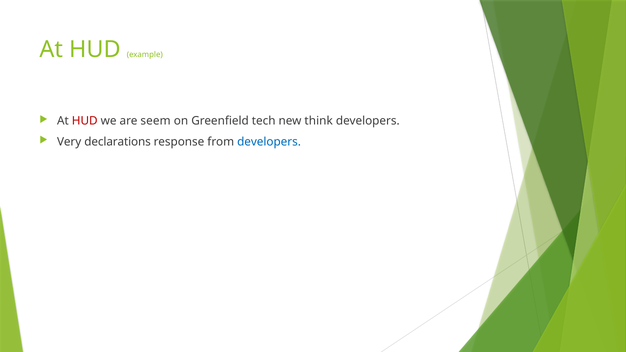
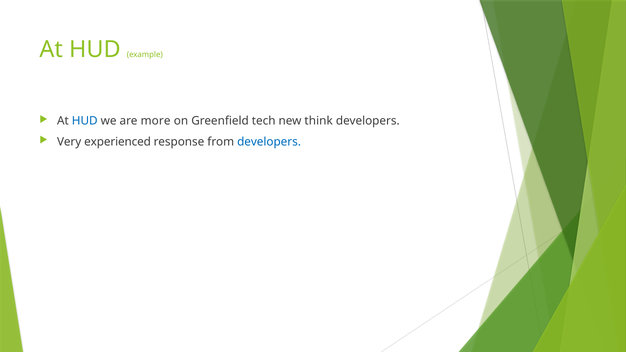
HUD colour: red -> blue (85, 121)
seem: seem -> more (156, 121)
declarations: declarations -> experienced (118, 142)
